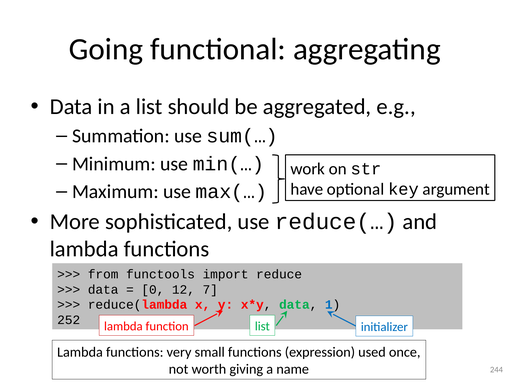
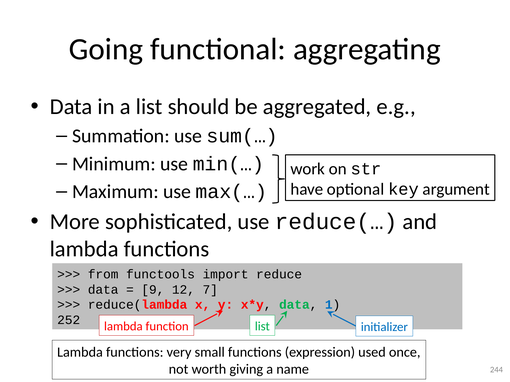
0: 0 -> 9 (153, 290)
